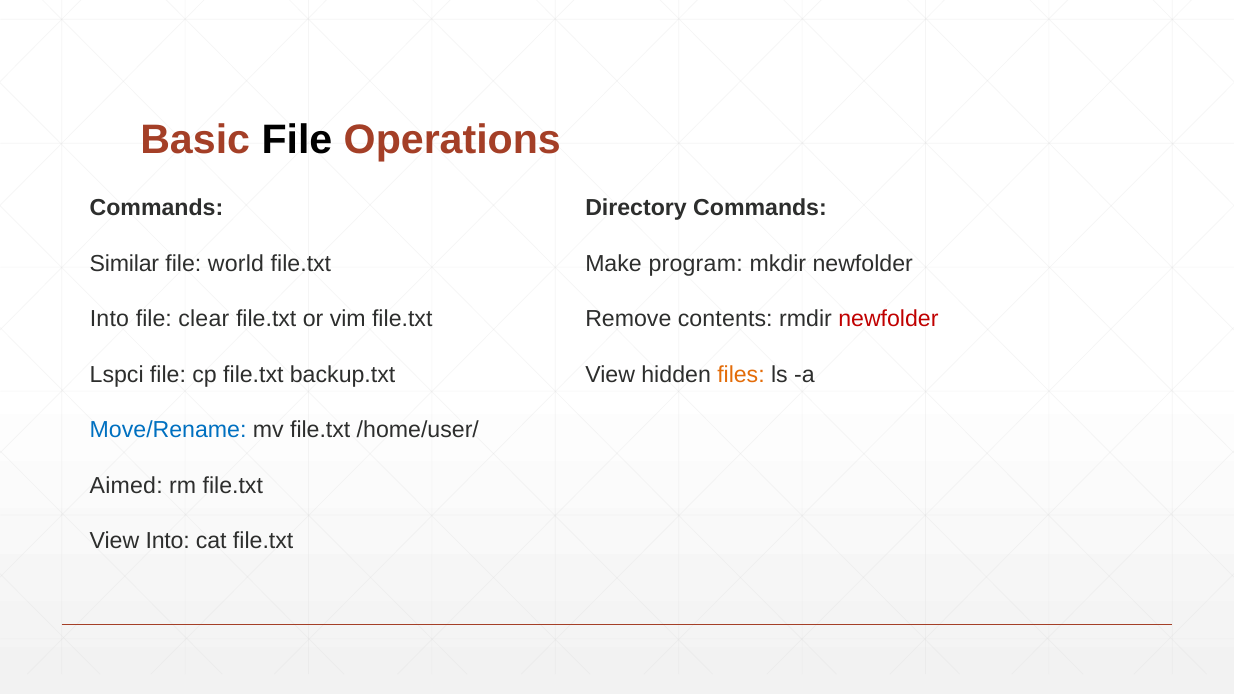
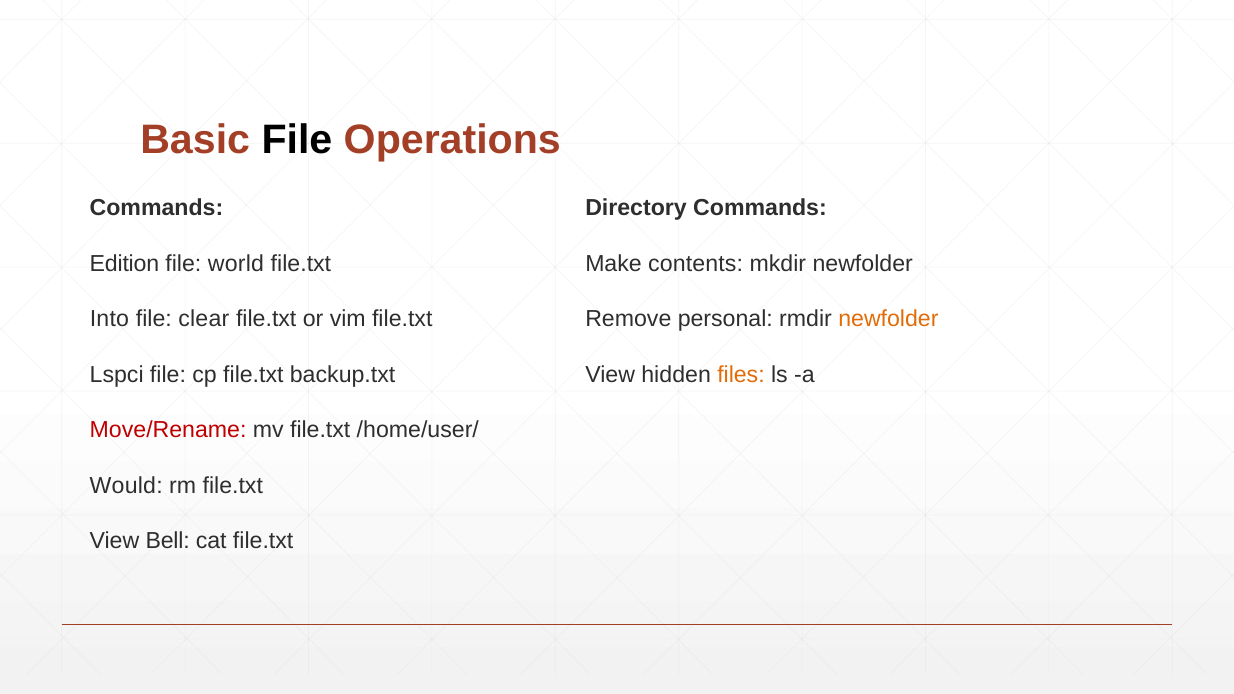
Similar: Similar -> Edition (124, 264)
program: program -> contents (696, 264)
contents: contents -> personal (725, 319)
newfolder colour: red -> orange (888, 319)
Move/Rename colour: blue -> red (168, 430)
Aimed: Aimed -> Would (126, 486)
View Into: Into -> Bell (168, 541)
